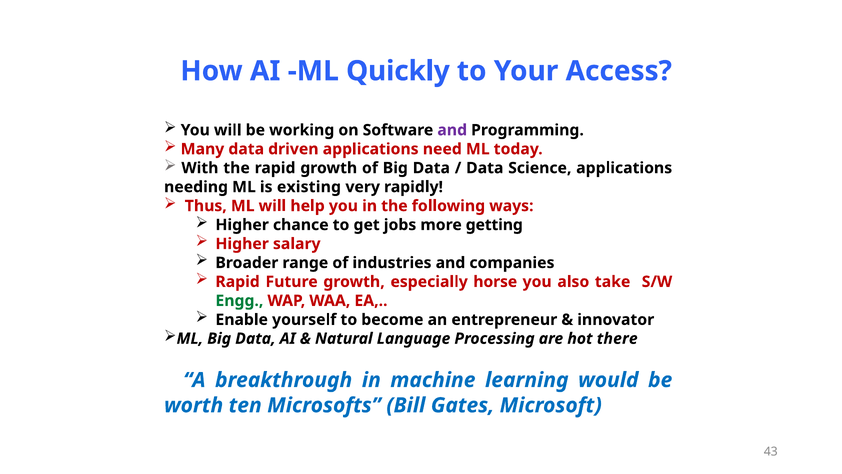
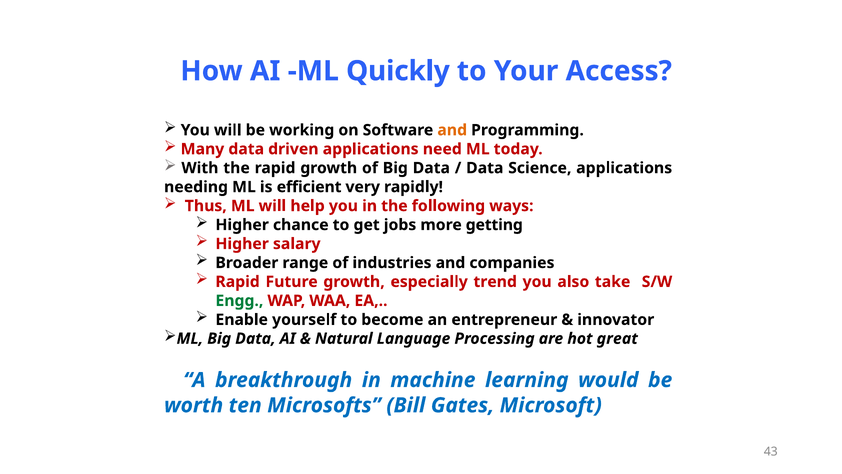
and colour: purple -> orange (452, 130)
existing: existing -> efficient (309, 187)
horse: horse -> trend (495, 282)
there: there -> great (617, 338)
